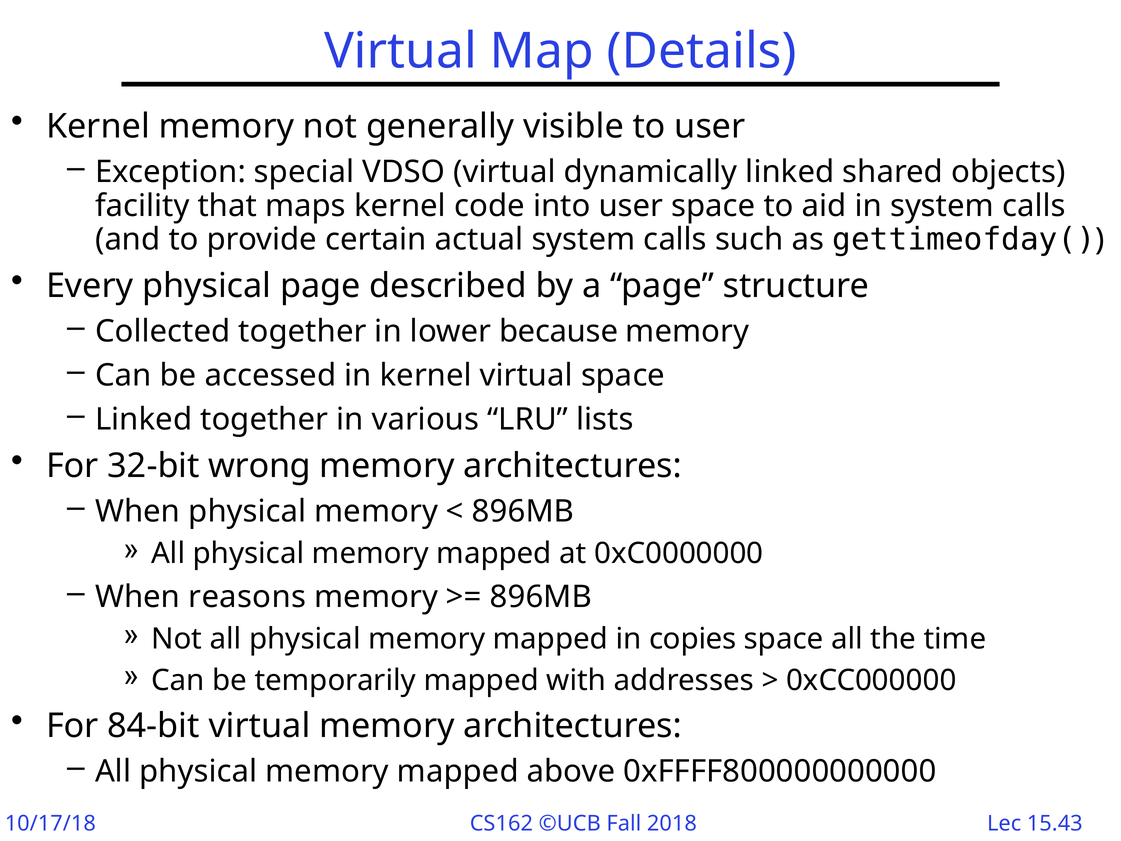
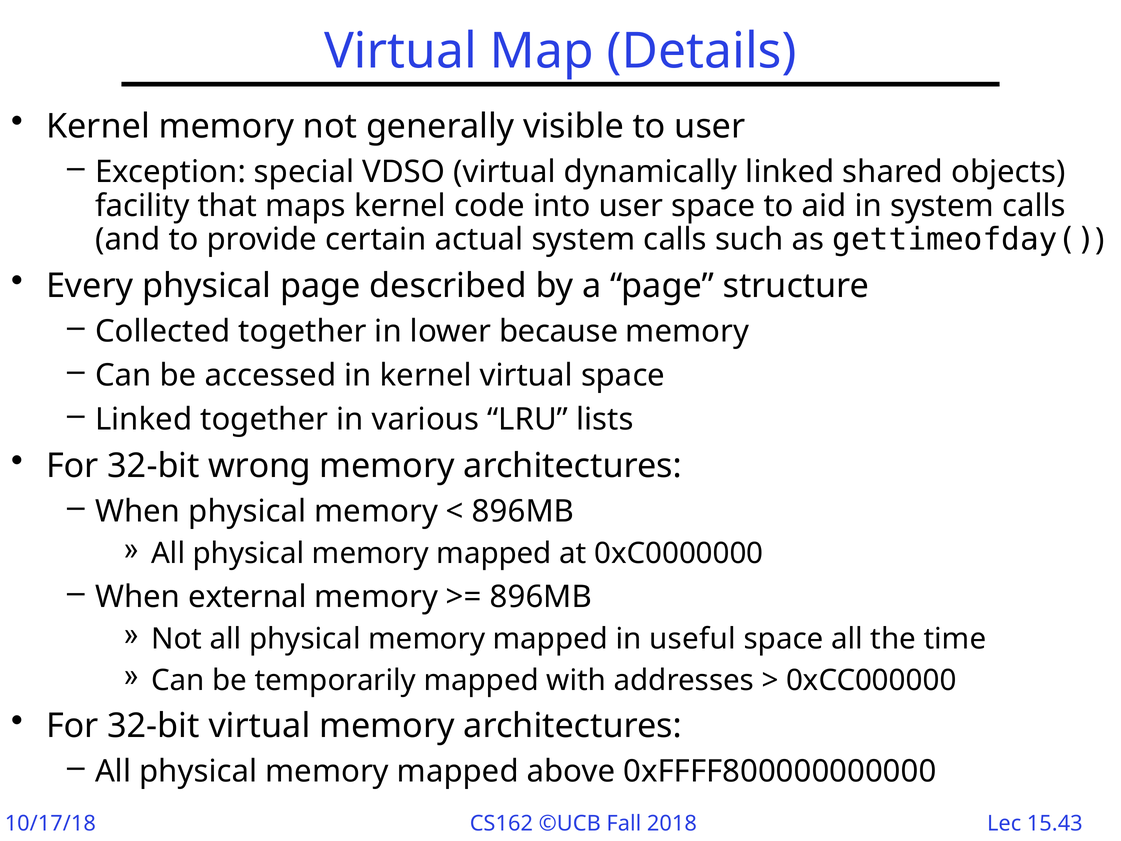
reasons: reasons -> external (247, 597)
copies: copies -> useful (692, 639)
84-bit: 84-bit -> 32-bit (153, 726)
